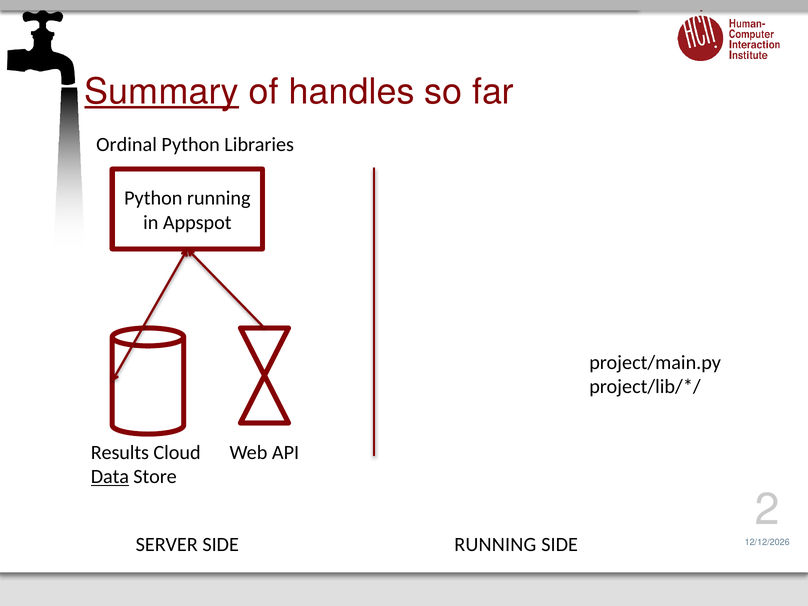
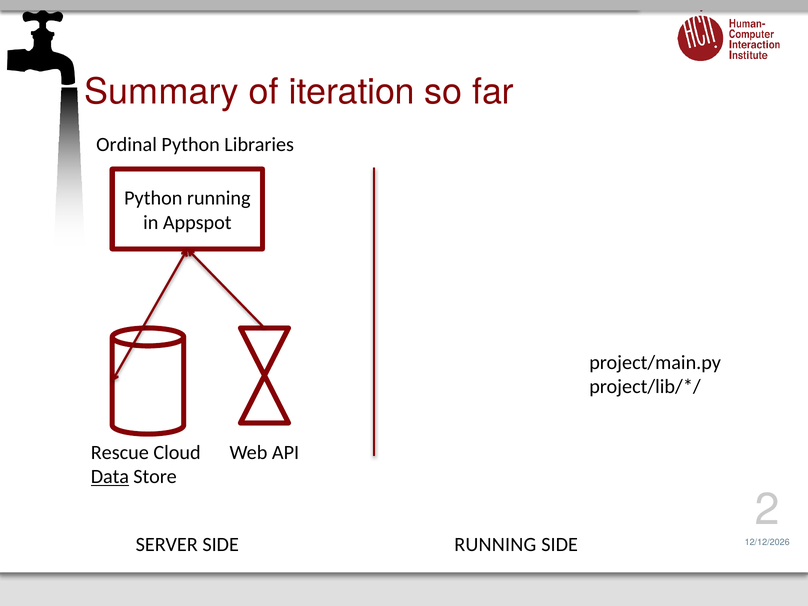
Summary underline: present -> none (162, 92)
handles: handles -> iteration (352, 92)
Results: Results -> Rescue (120, 452)
